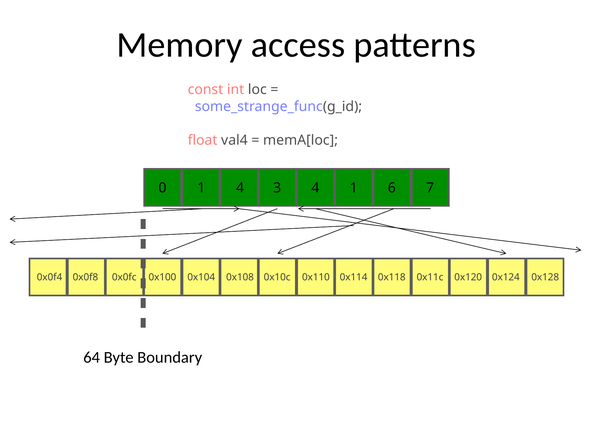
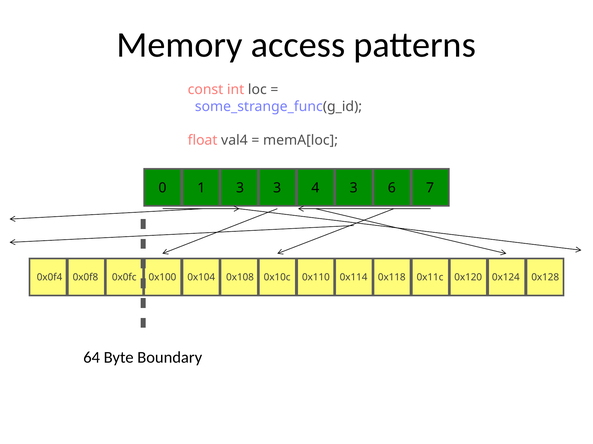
1 4: 4 -> 3 (240, 188)
4 1: 1 -> 3 (354, 188)
